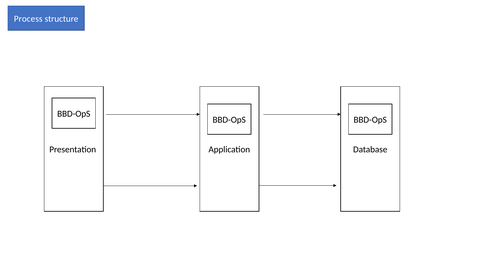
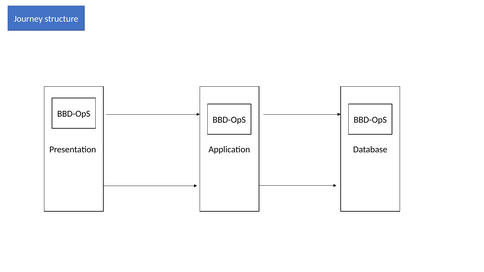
Process: Process -> Journey (28, 19)
